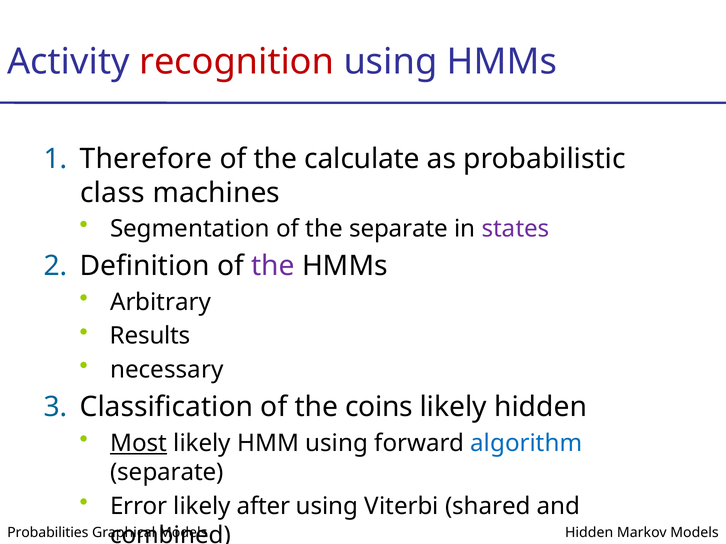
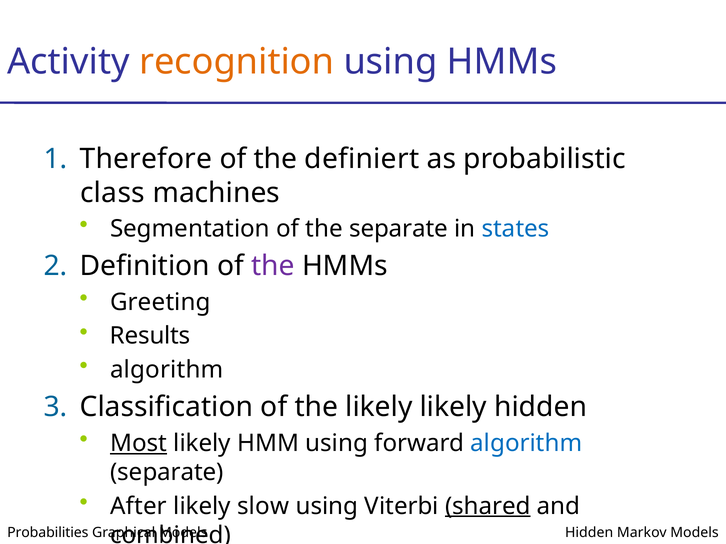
recognition colour: red -> orange (237, 62)
calculate: calculate -> definiert (362, 159)
states colour: purple -> blue (516, 229)
Arbitrary: Arbitrary -> Greeting (160, 302)
necessary: necessary -> algorithm (167, 370)
the coins: coins -> likely (379, 408)
Error: Error -> After (138, 506)
after: after -> slow (263, 506)
shared underline: none -> present (488, 506)
